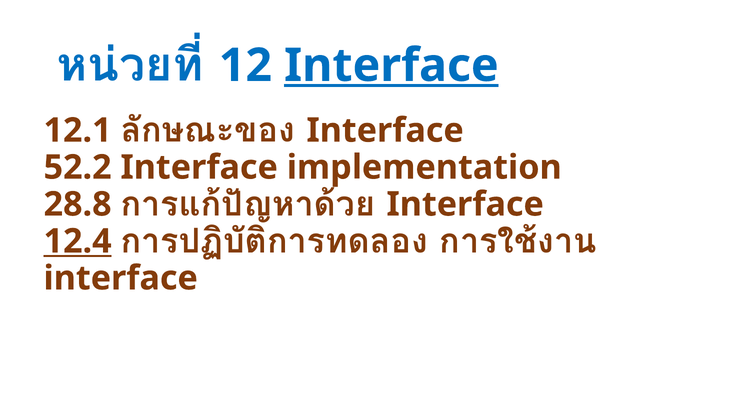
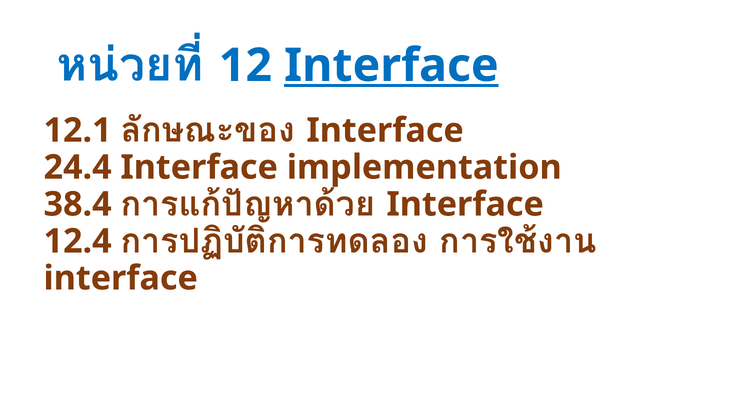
52.2: 52.2 -> 24.4 (78, 167)
28.8: 28.8 -> 38.4 (78, 204)
12.4 underline: present -> none (78, 241)
